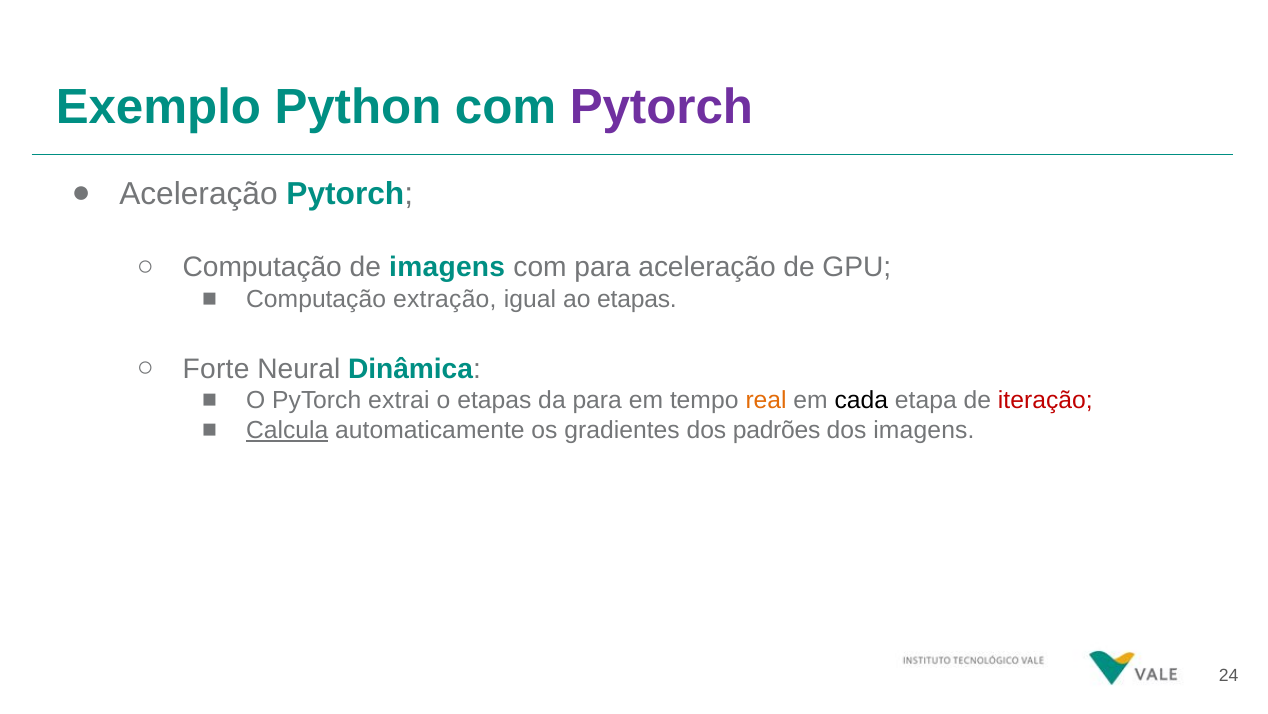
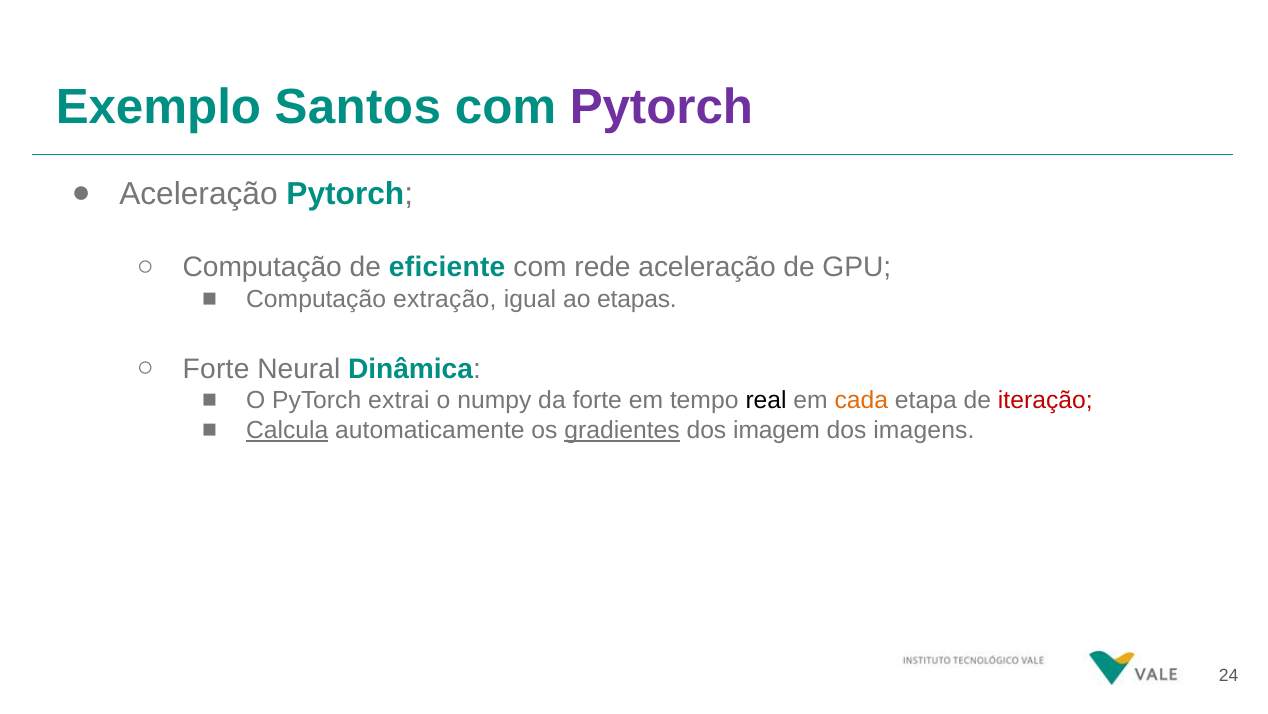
Python: Python -> Santos (358, 107)
de imagens: imagens -> eficiente (447, 267)
com para: para -> rede (603, 267)
o etapas: etapas -> numpy (494, 400)
da para: para -> forte (597, 400)
real colour: orange -> black (766, 400)
cada colour: black -> orange (861, 400)
gradientes underline: none -> present (622, 430)
padrões: padrões -> imagem (777, 430)
